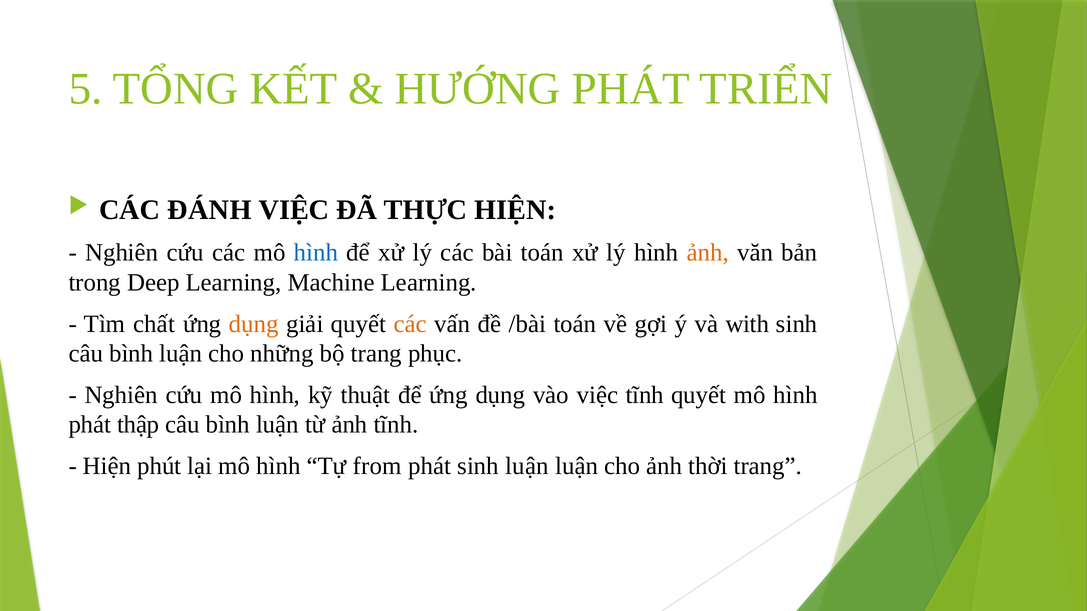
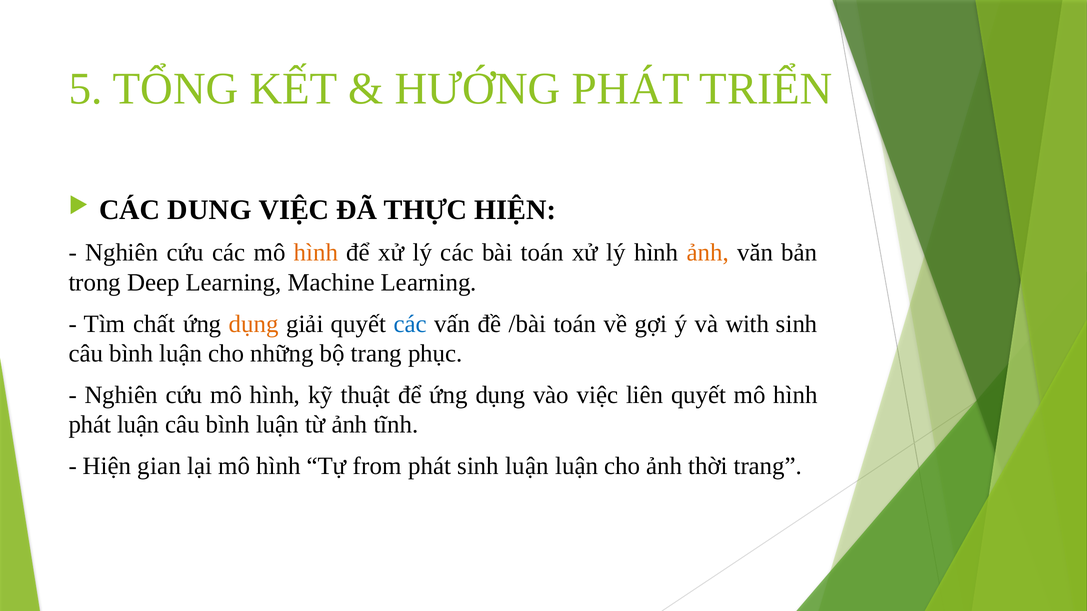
ĐÁNH: ĐÁNH -> DUNG (210, 210)
hình colour: blue -> orange (316, 253)
các colour: orange -> blue (410, 324)
việc tĩnh: tĩnh -> liên (645, 395)
phát thập: thập -> luận (138, 425)
phút: phút -> gian (159, 466)
